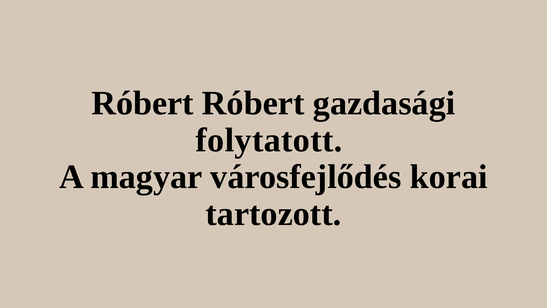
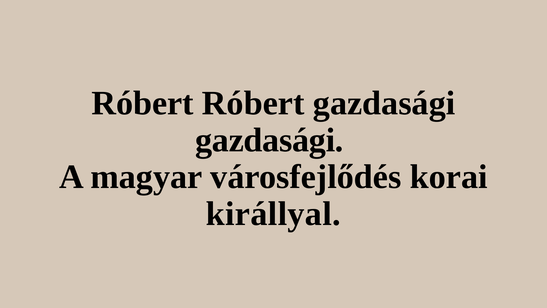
folytatott: folytatott -> gazdasági (269, 140)
tartozott: tartozott -> királlyal (273, 214)
